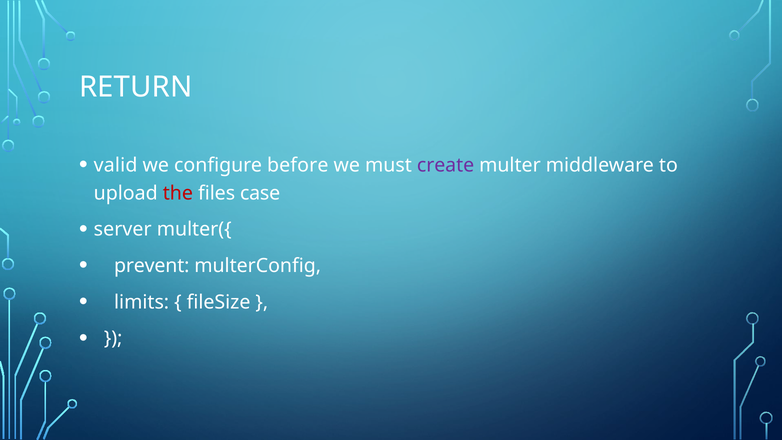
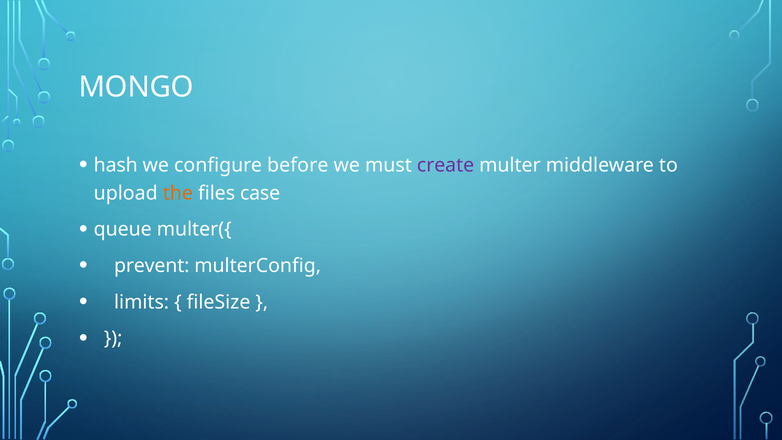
RETURN: RETURN -> MONGO (136, 87)
valid: valid -> hash (116, 165)
the colour: red -> orange (178, 193)
server: server -> queue (123, 229)
